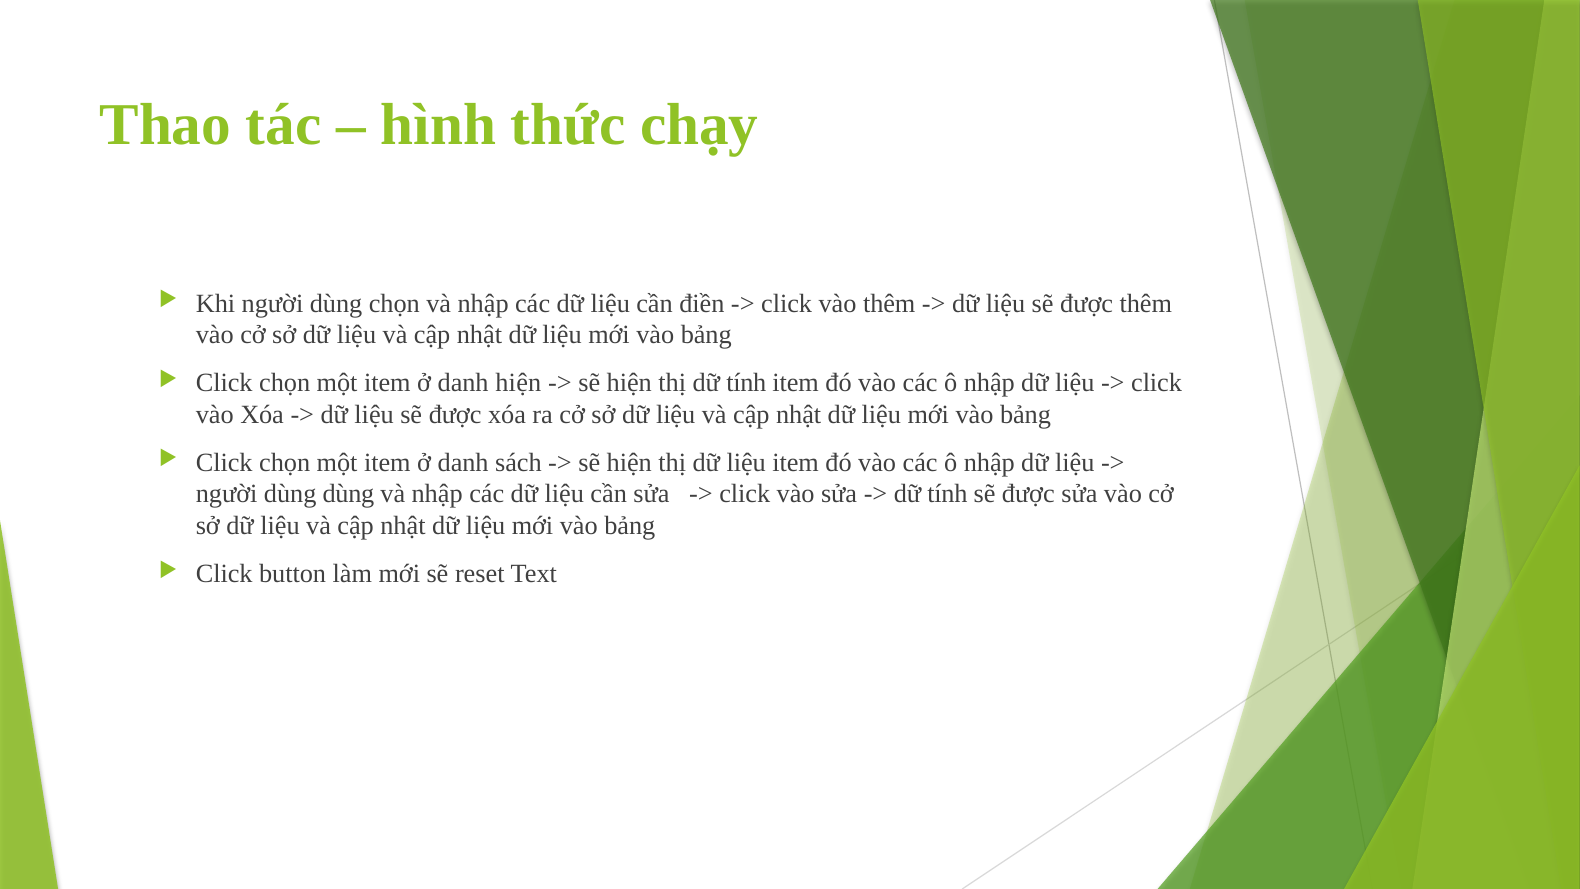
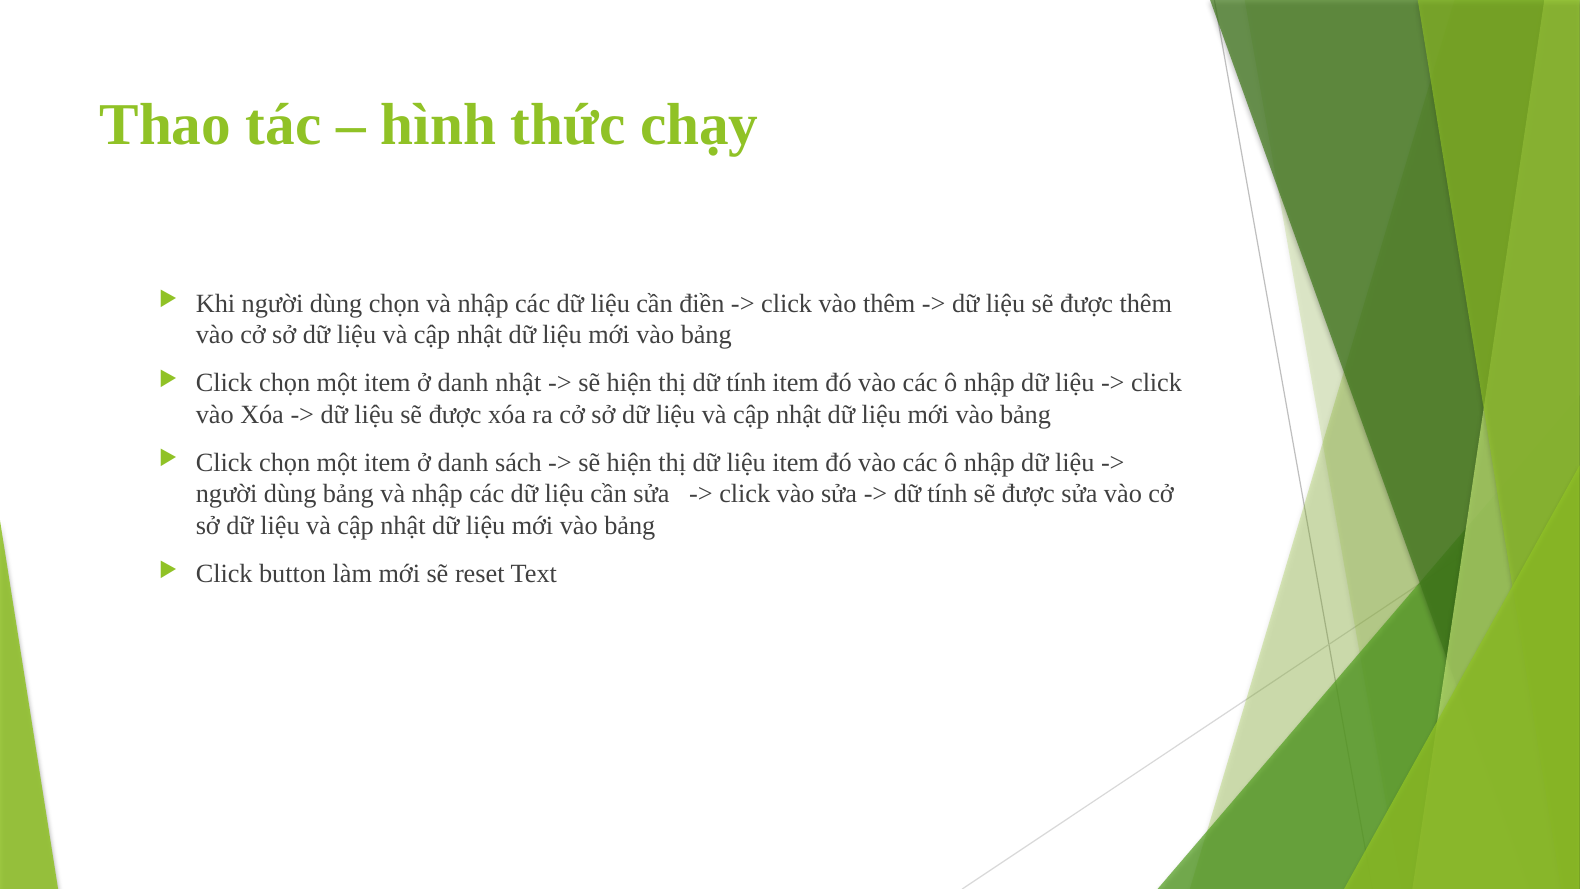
danh hiện: hiện -> nhật (518, 383)
dùng dùng: dùng -> bảng (348, 494)
